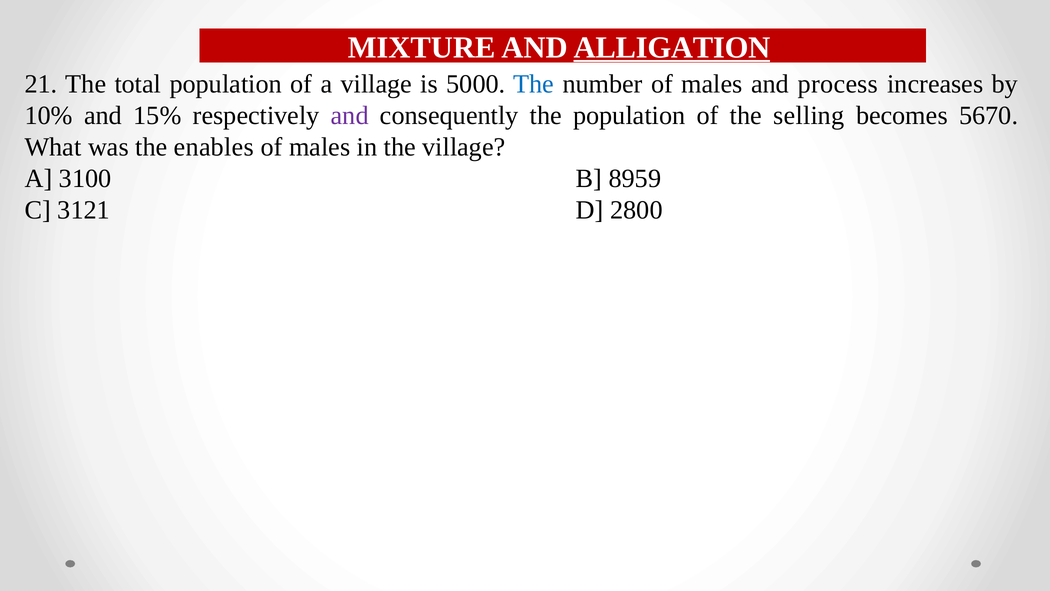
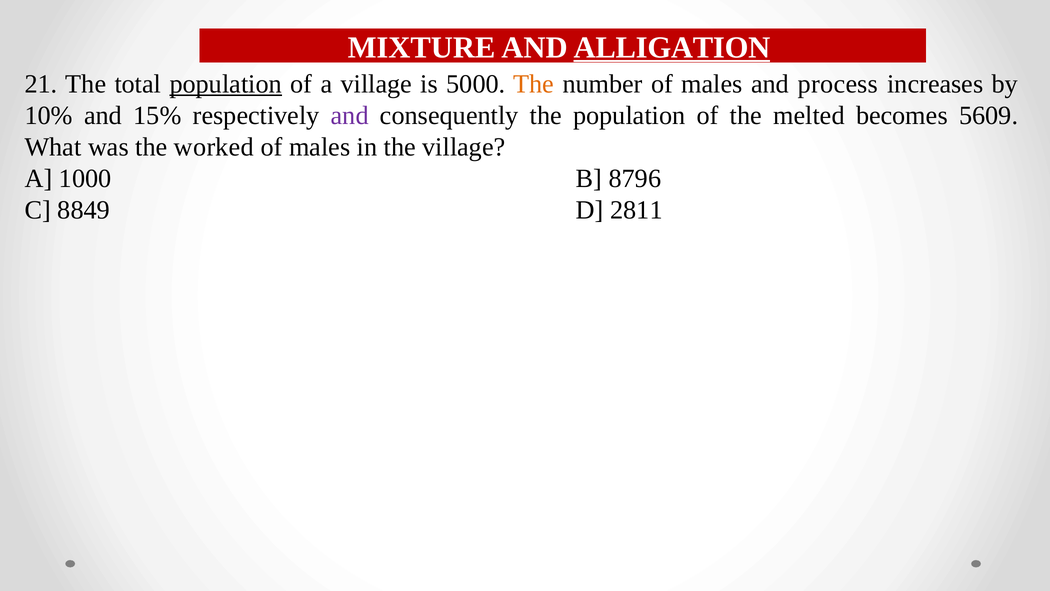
population underline: none -> present (226, 84)
The colour: blue -> orange (534, 84)
selling: selling -> melted (809, 115)
5670: 5670 -> 5609 (989, 115)
enables: enables -> worked (214, 147)
3100: 3100 -> 1000 (85, 178)
8959: 8959 -> 8796 (635, 178)
3121: 3121 -> 8849 (84, 210)
2800: 2800 -> 2811 (636, 210)
